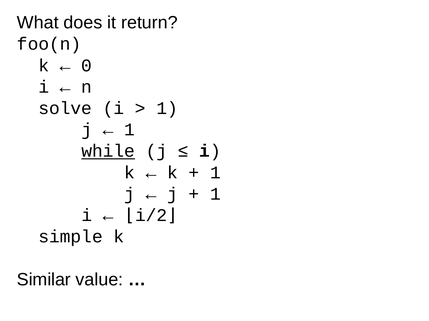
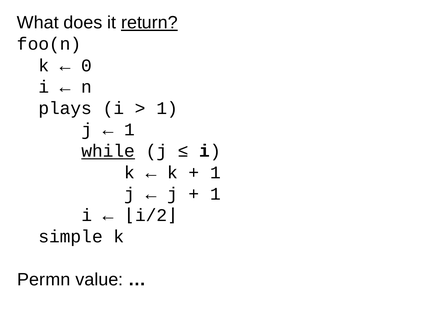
return underline: none -> present (149, 23)
solve: solve -> plays (65, 109)
Similar: Similar -> Permn (44, 280)
